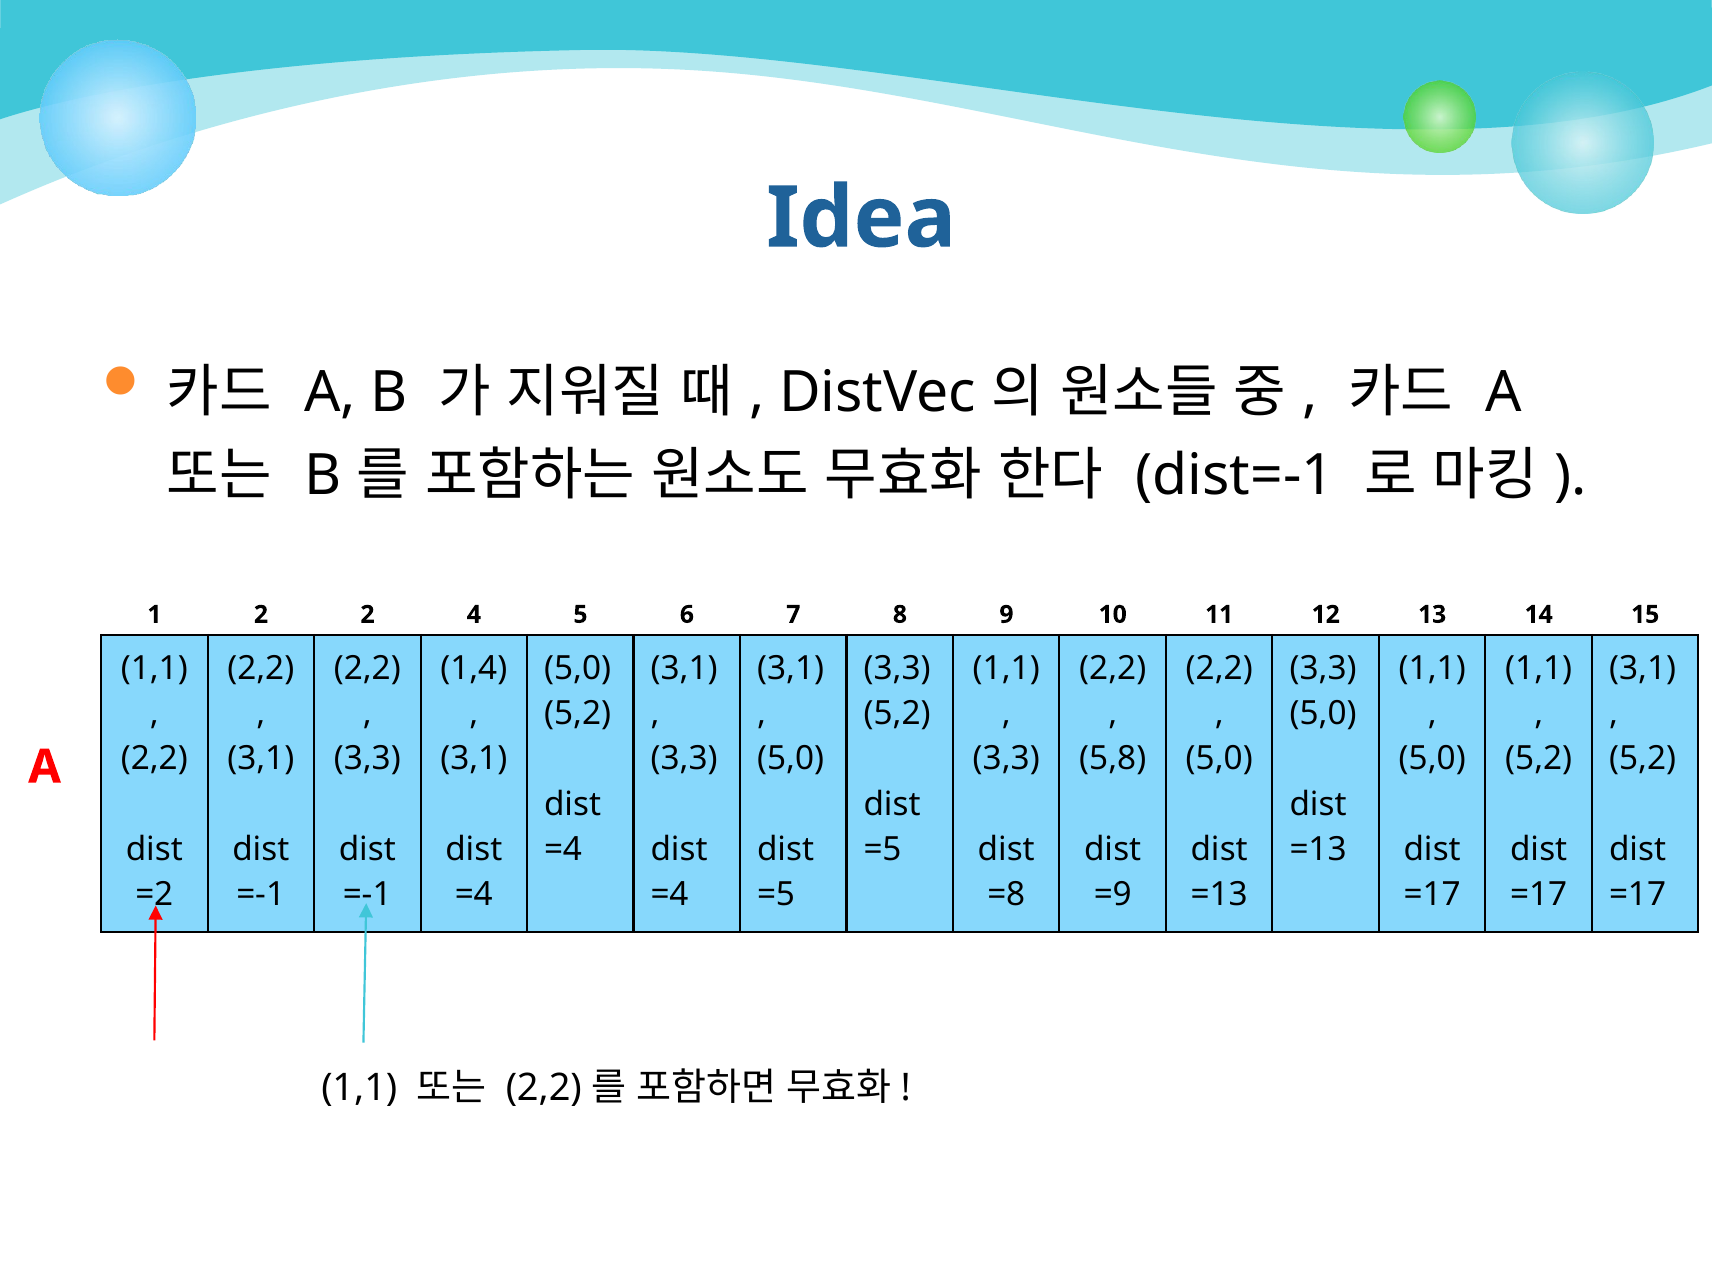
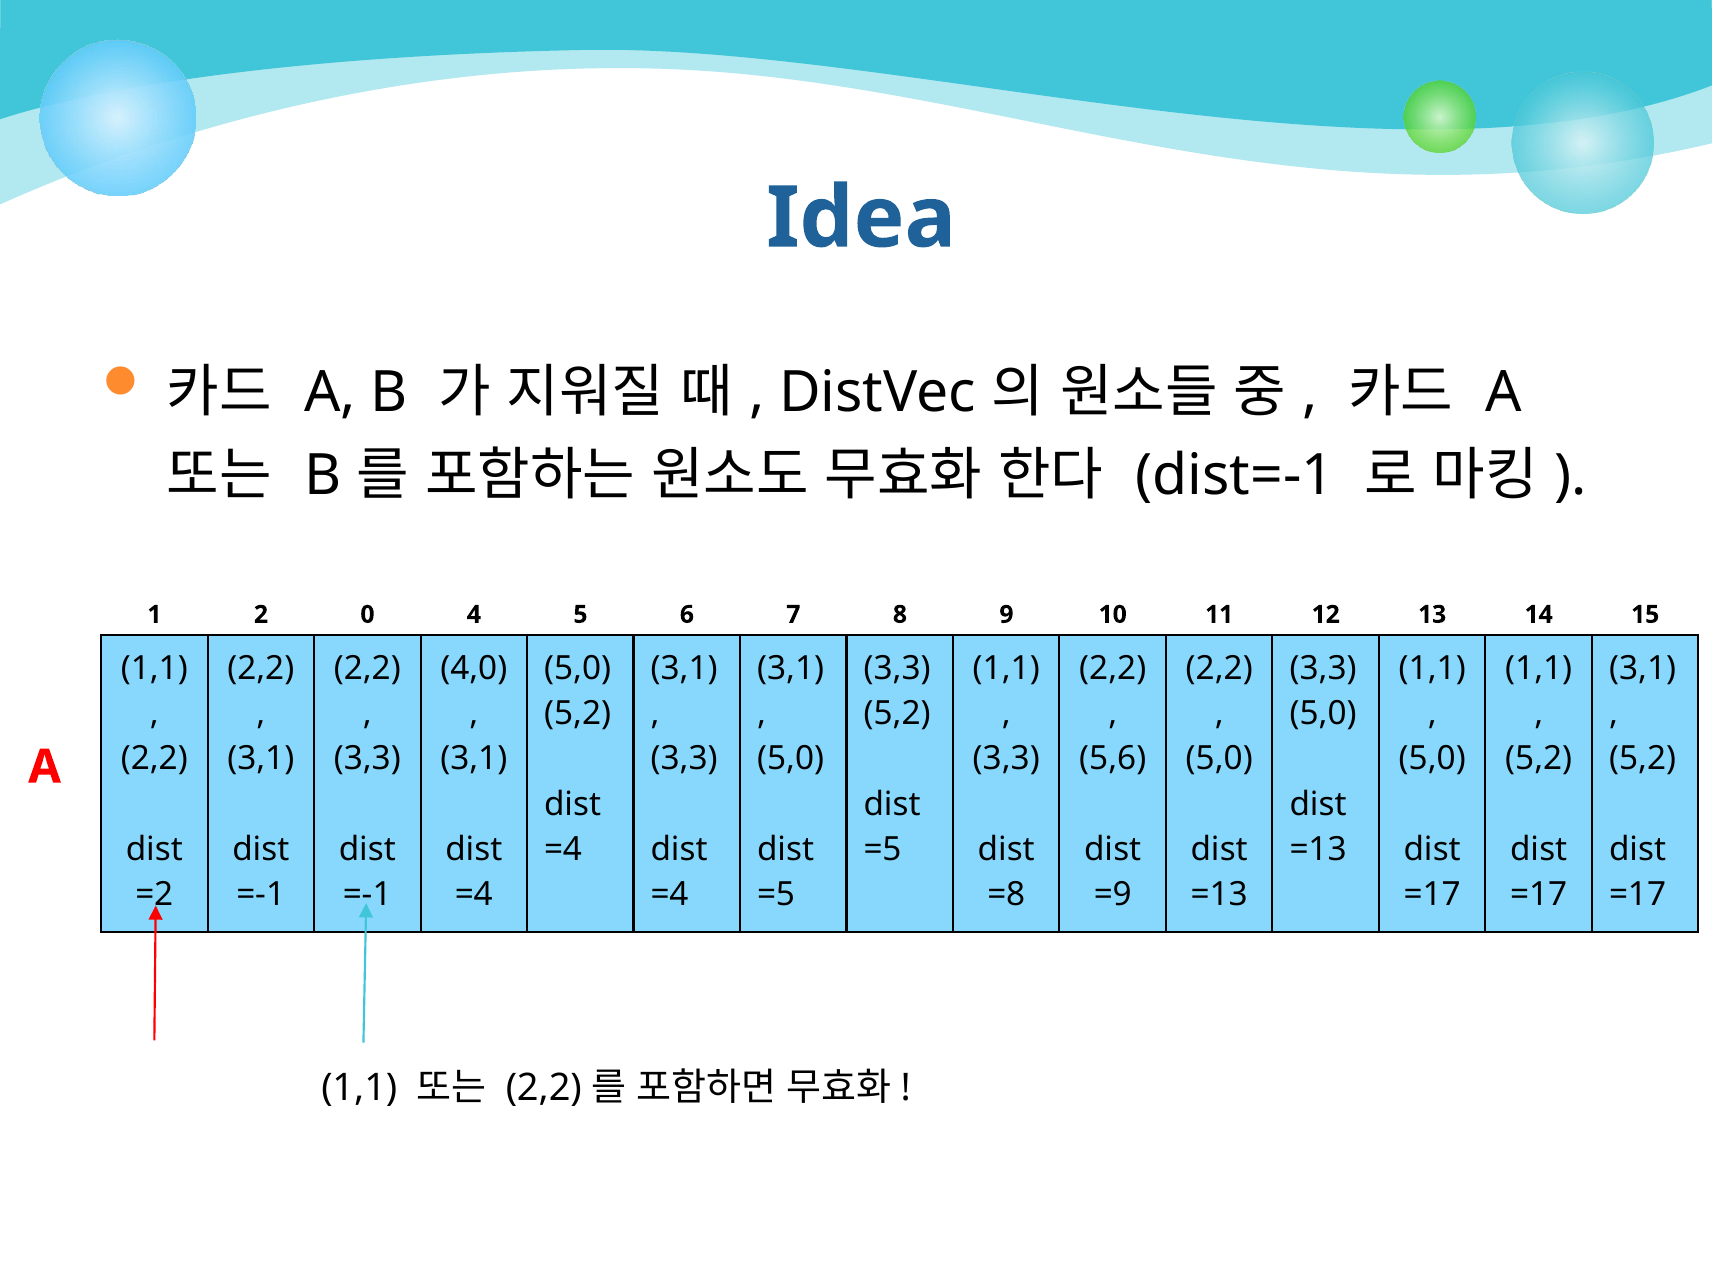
2 2: 2 -> 0 (367, 615)
1,4: 1,4 -> 4,0 (474, 668)
5,8: 5,8 -> 5,6 (1113, 759)
